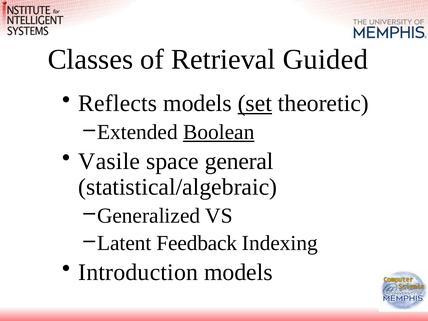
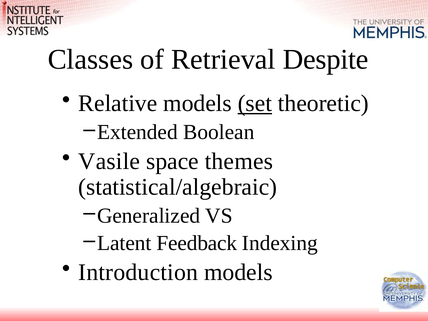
Guided: Guided -> Despite (326, 59)
Reflects: Reflects -> Relative (118, 103)
Boolean underline: present -> none (219, 132)
general: general -> themes (239, 161)
